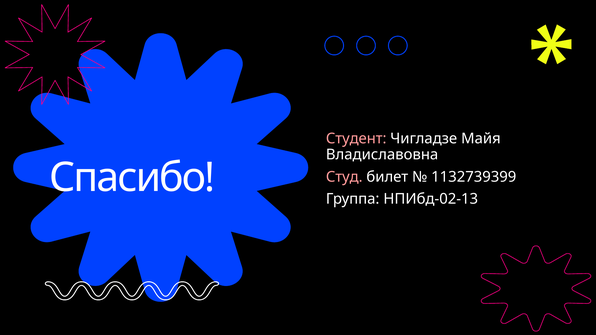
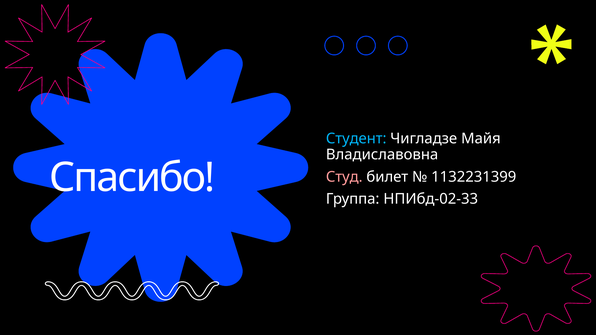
Студент colour: pink -> light blue (356, 139)
1132739399: 1132739399 -> 1132231399 (474, 177)
НПИбд-02-13: НПИбд-02-13 -> НПИбд-02-33 (431, 199)
